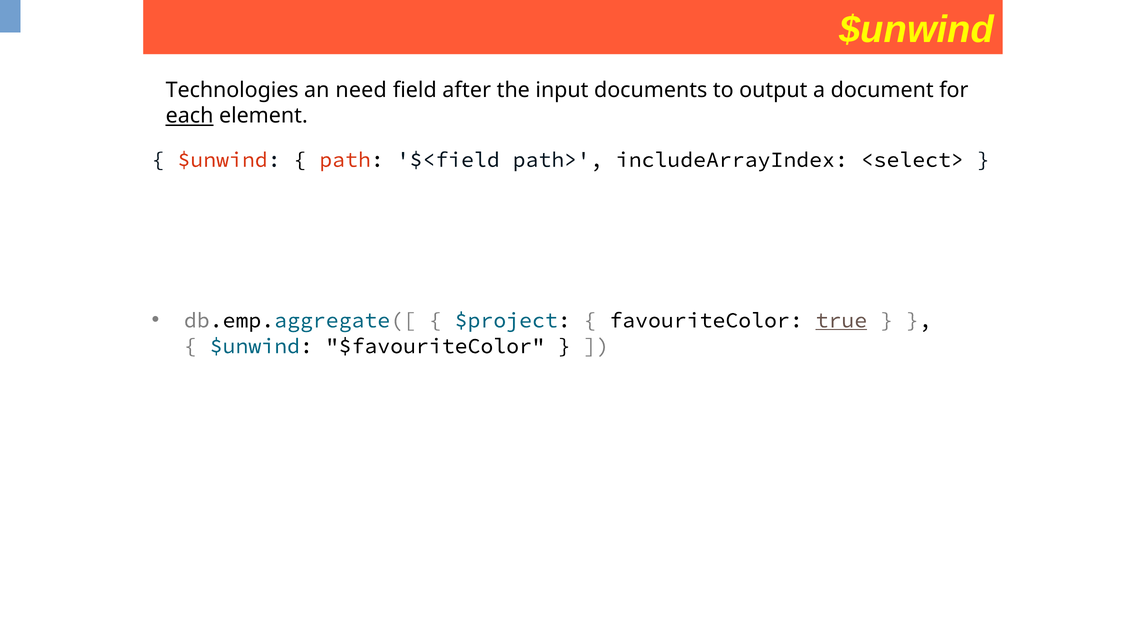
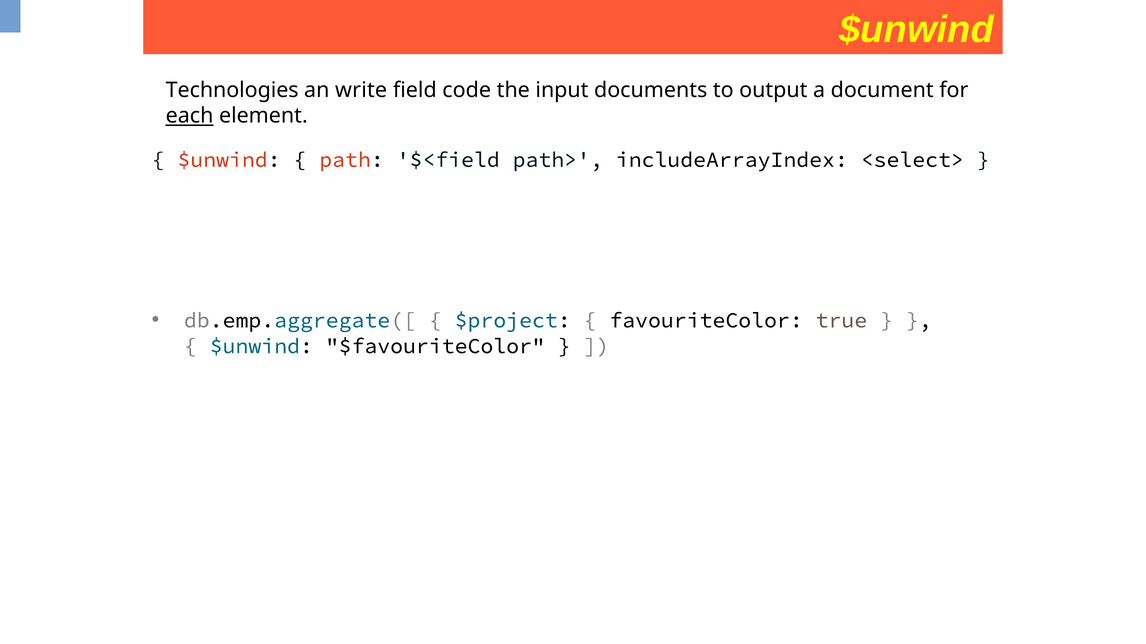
need: need -> write (361, 90)
after: after -> code (467, 90)
true underline: present -> none (841, 321)
